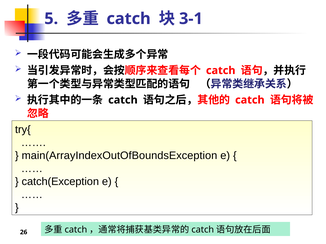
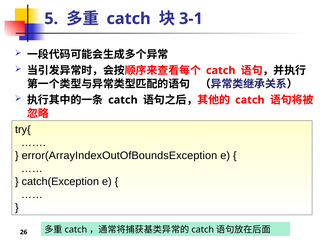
main(ArrayIndexOutOfBoundsException: main(ArrayIndexOutOfBoundsException -> error(ArrayIndexOutOfBoundsException (119, 156)
